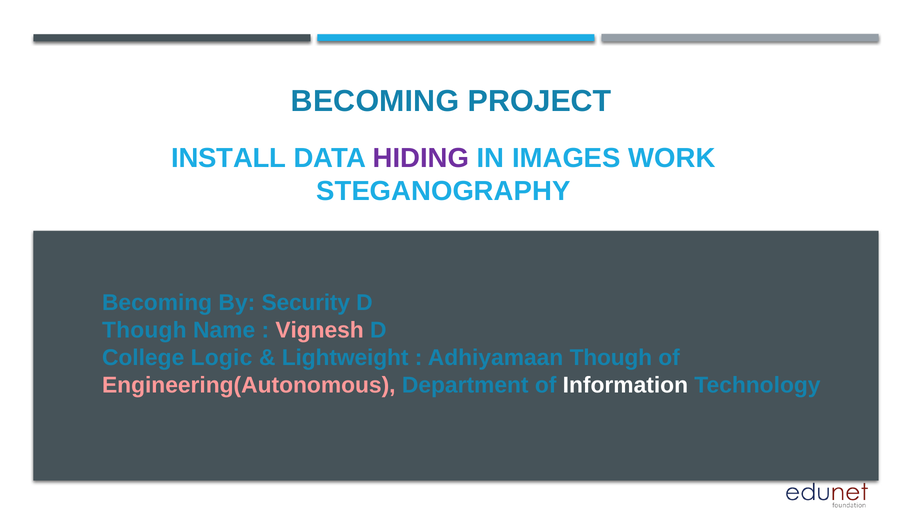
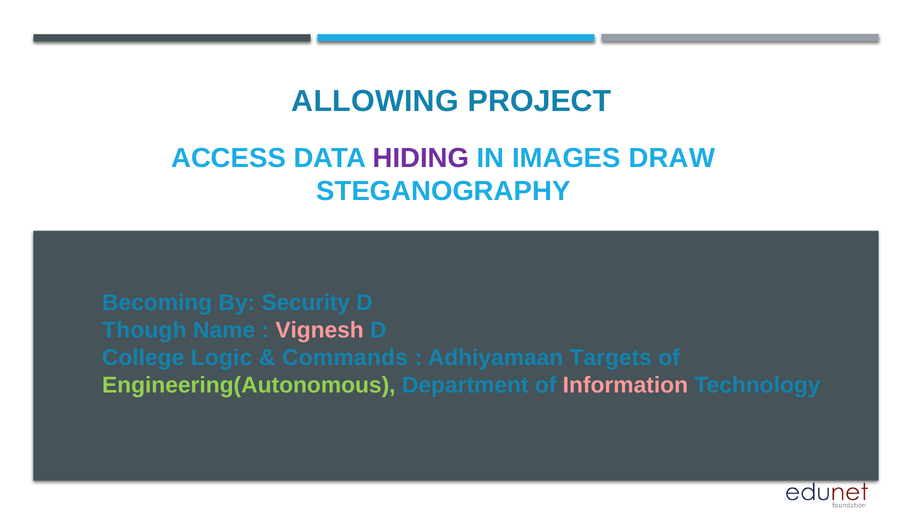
BECOMING: BECOMING -> ALLOWING (375, 101)
INSTALL: INSTALL -> ACCESS (229, 158)
WORK: WORK -> DRAW (672, 158)
Lightweight: Lightweight -> Commands (345, 358)
Adhiyamaan Though: Though -> Targets (611, 358)
Engineering(Autonomous colour: pink -> light green (249, 385)
Information colour: white -> pink (625, 385)
